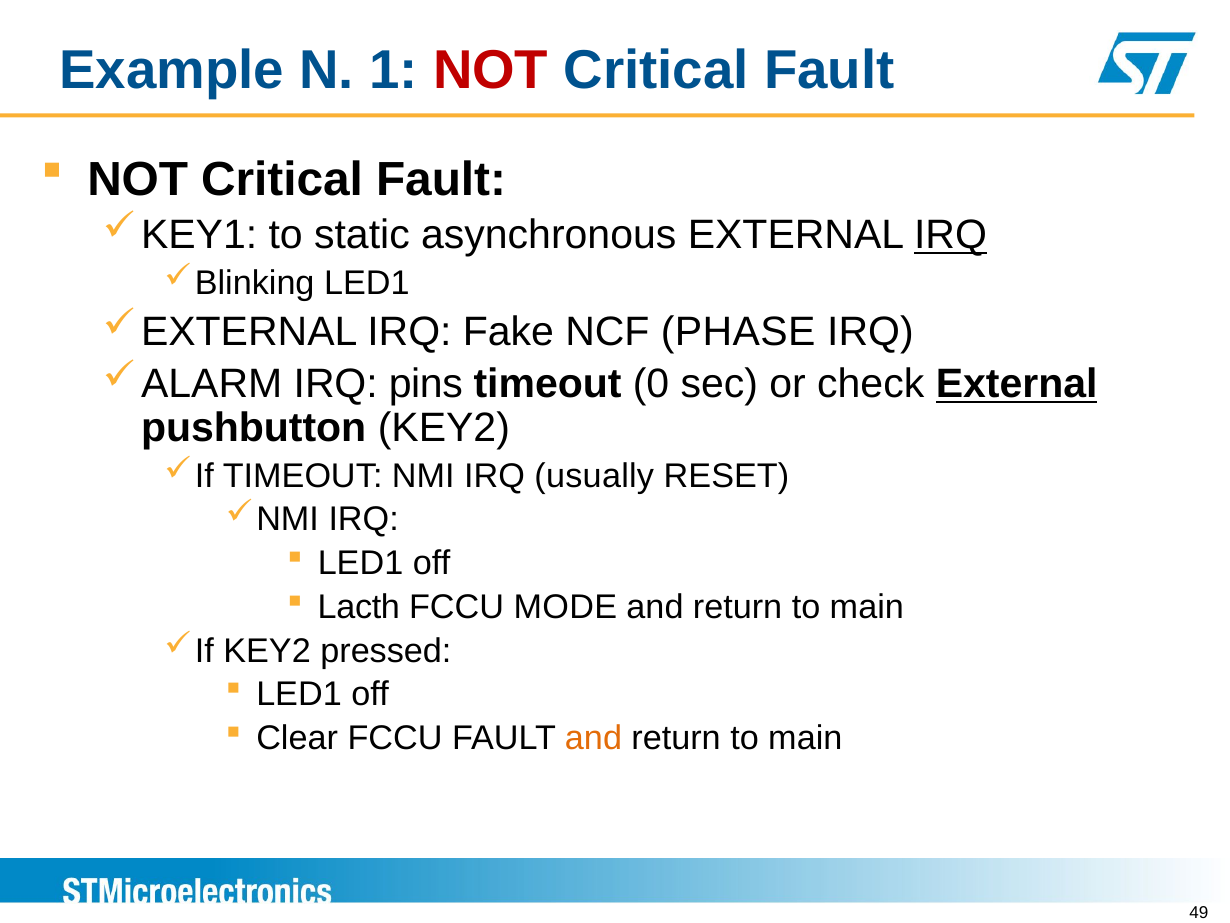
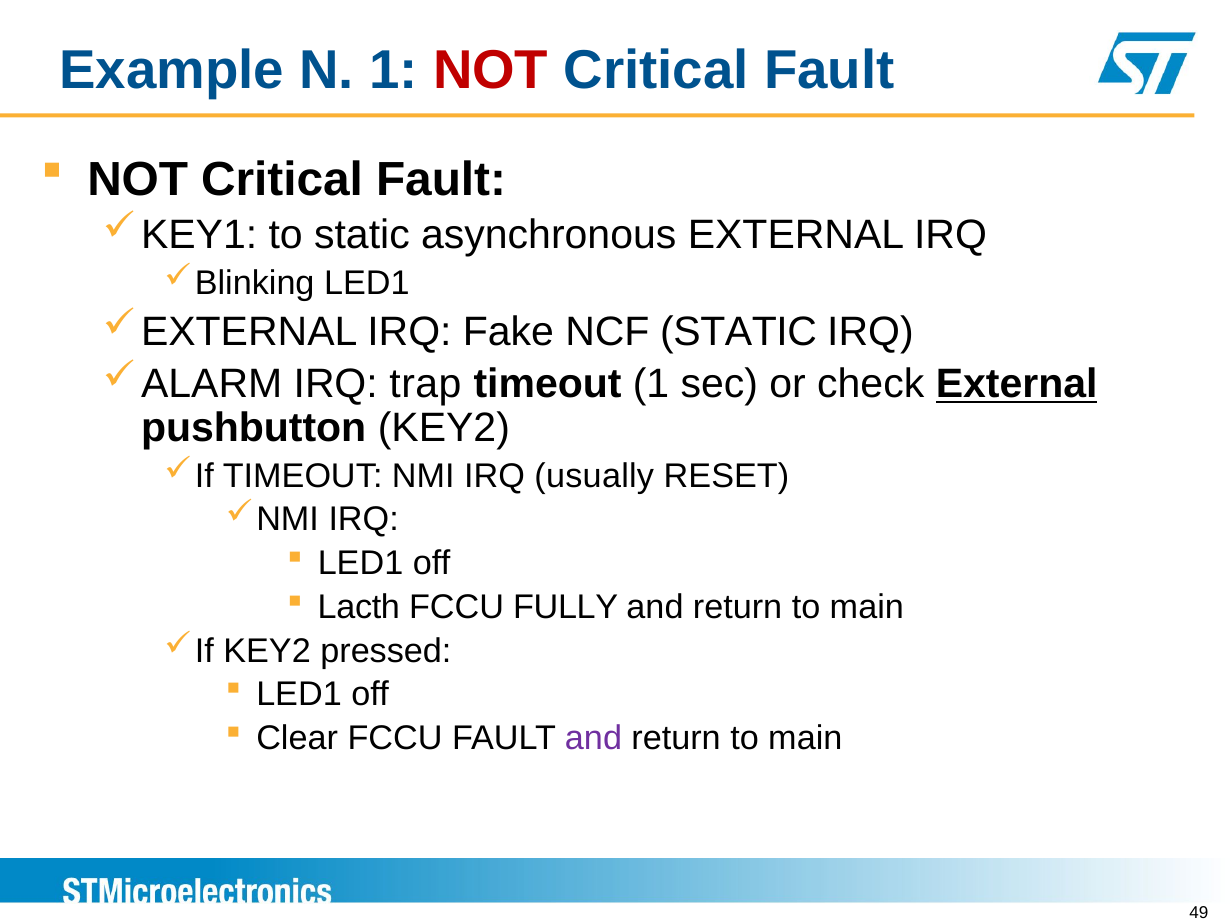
IRQ underline: present -> none (951, 235)
NCF PHASE: PHASE -> STATIC (739, 331)
pins: pins -> trap (425, 384)
timeout 0: 0 -> 1 (651, 384)
MODE: MODE -> FULLY (566, 607)
and colour: orange -> purple (593, 738)
